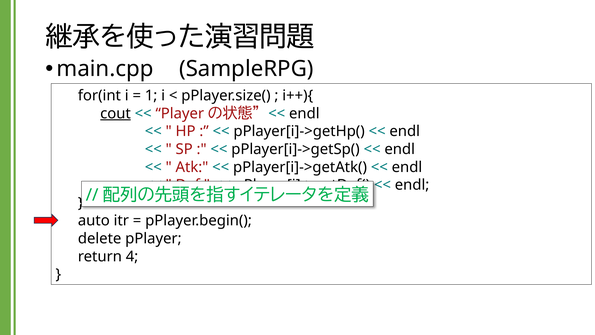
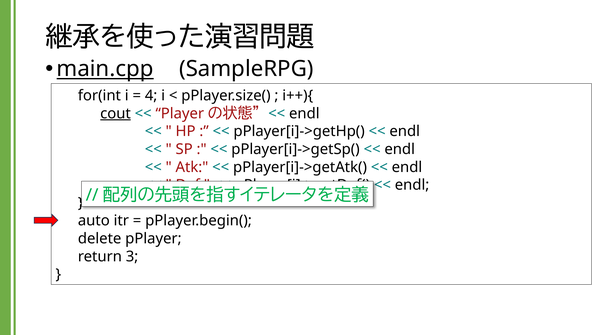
main.cpp underline: none -> present (105, 69)
1: 1 -> 4 (151, 96)
4: 4 -> 3 (132, 256)
